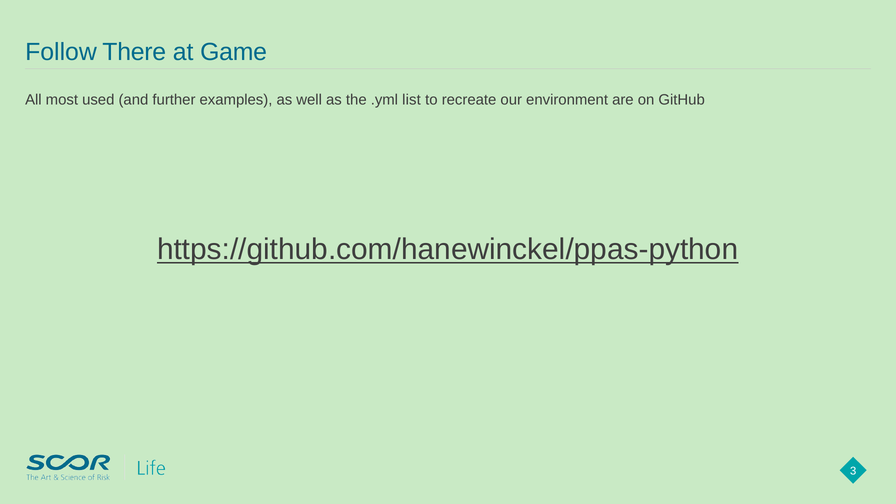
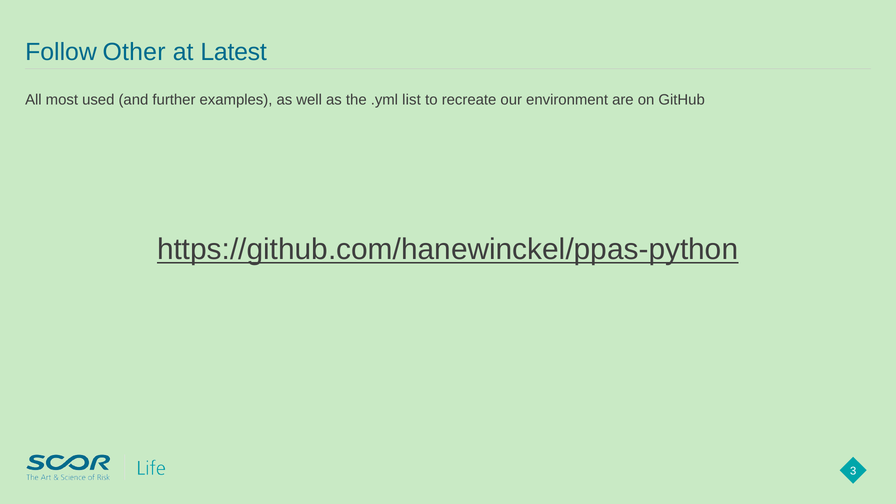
There: There -> Other (134, 52)
Game: Game -> Latest (234, 52)
